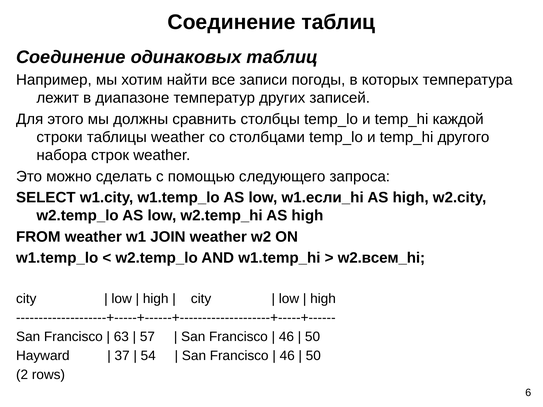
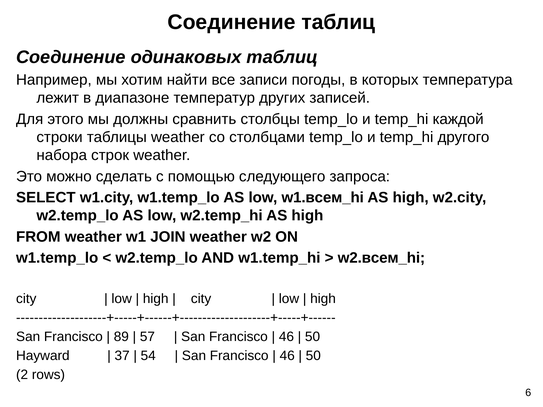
w1.если_hi: w1.если_hi -> w1.всем_hi (323, 198)
63: 63 -> 89 (121, 337)
